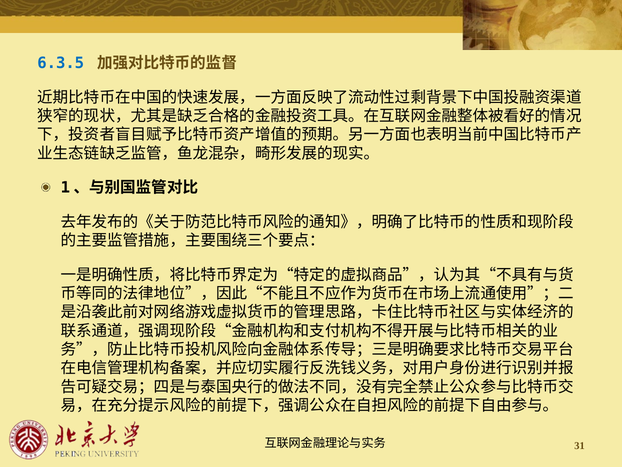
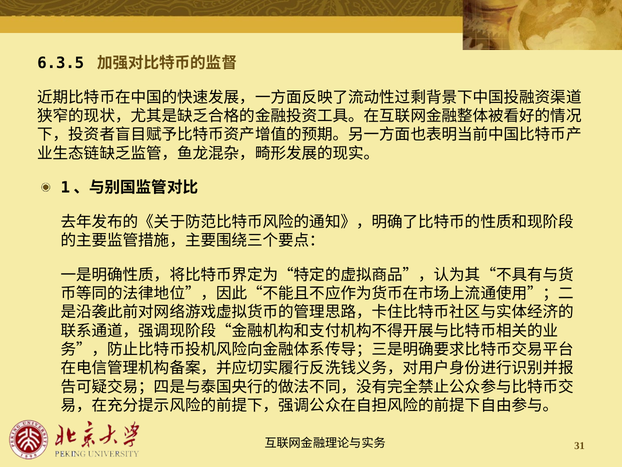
6.3.5 colour: blue -> black (61, 63)
